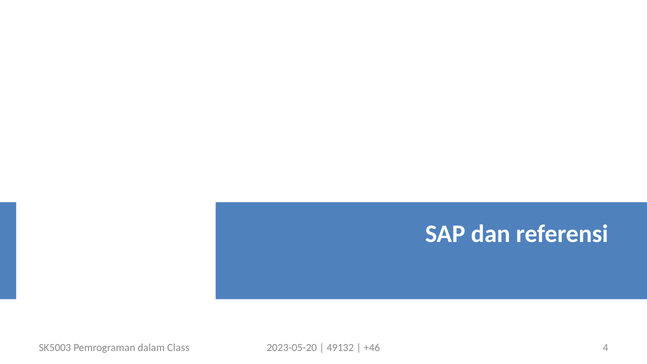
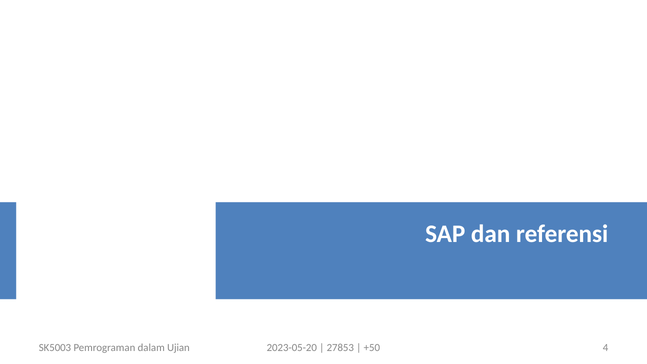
Class: Class -> Ujian (178, 348)
49132: 49132 -> 27853 (340, 348)
+46: +46 -> +50 (372, 348)
